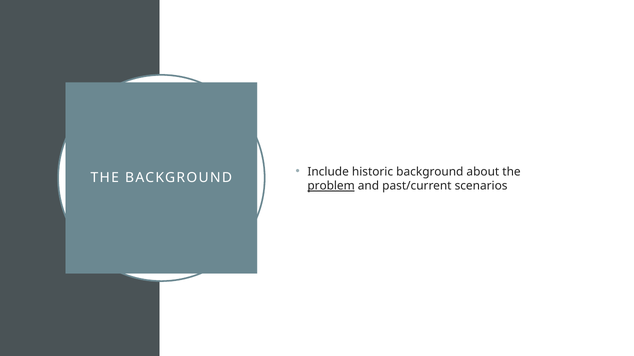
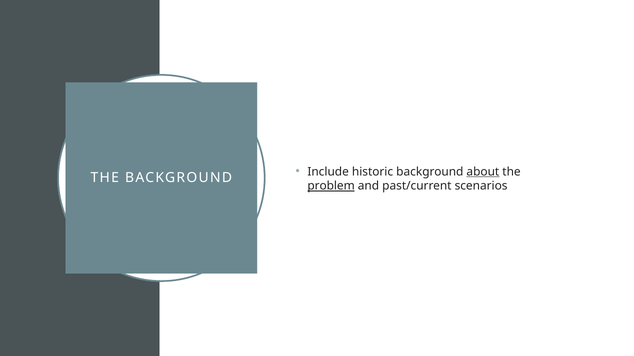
about underline: none -> present (483, 172)
